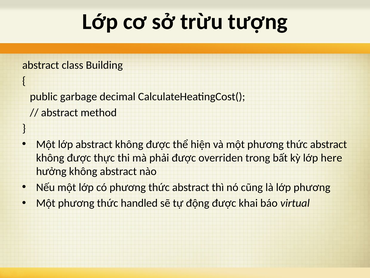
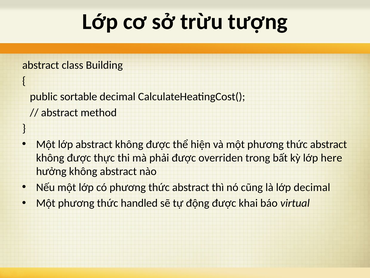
garbage: garbage -> sortable (79, 97)
lớp phương: phương -> decimal (312, 187)
